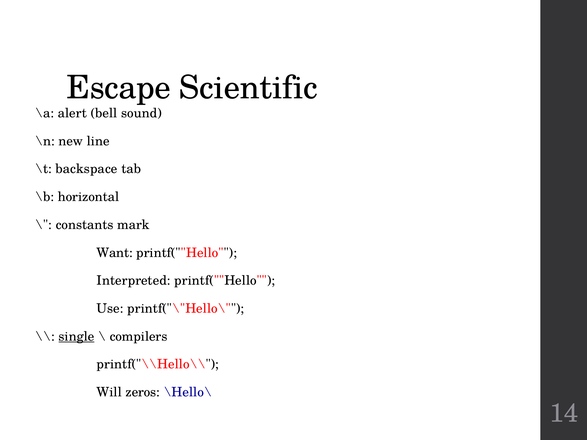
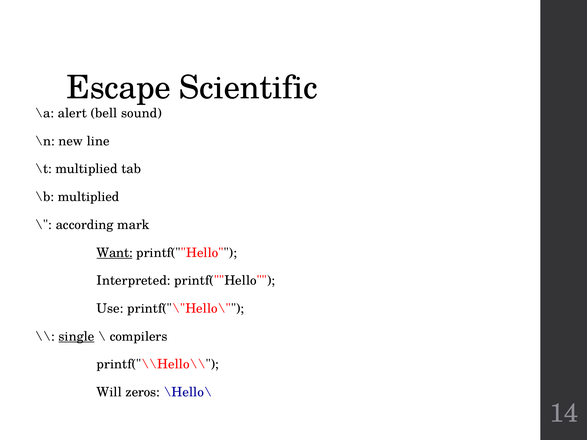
\t backspace: backspace -> multiplied (87, 169)
\b horizontal: horizontal -> multiplied (89, 197)
constants: constants -> according (85, 225)
Want underline: none -> present (115, 253)
